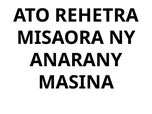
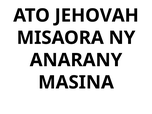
REHETRA: REHETRA -> JEHOVAH (97, 15)
